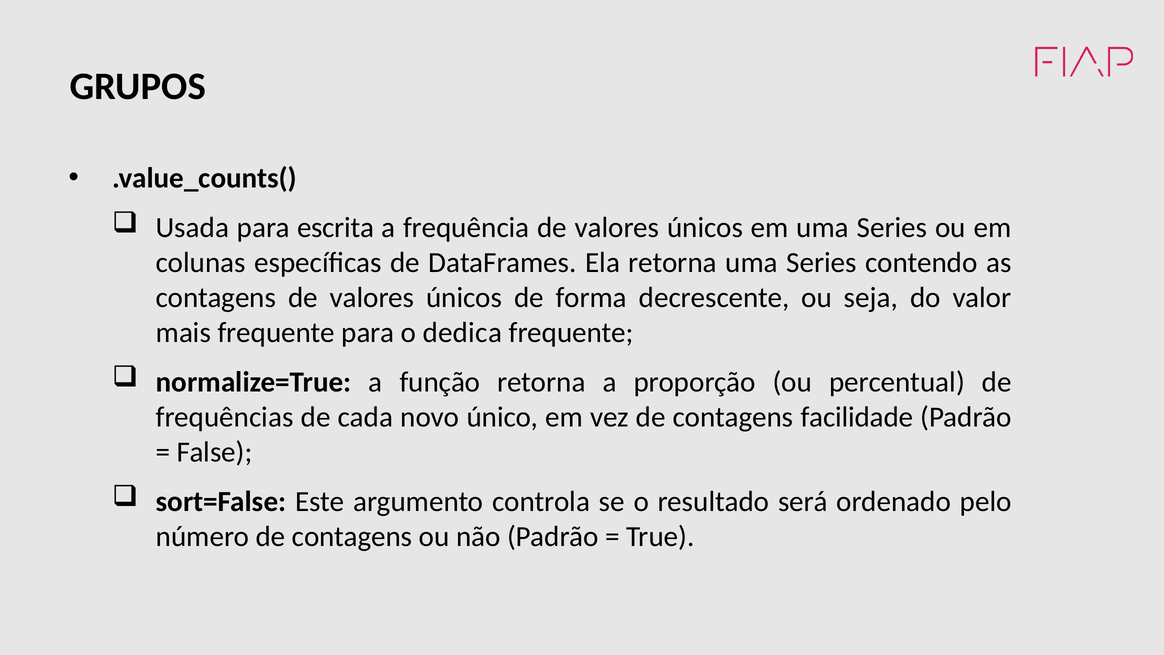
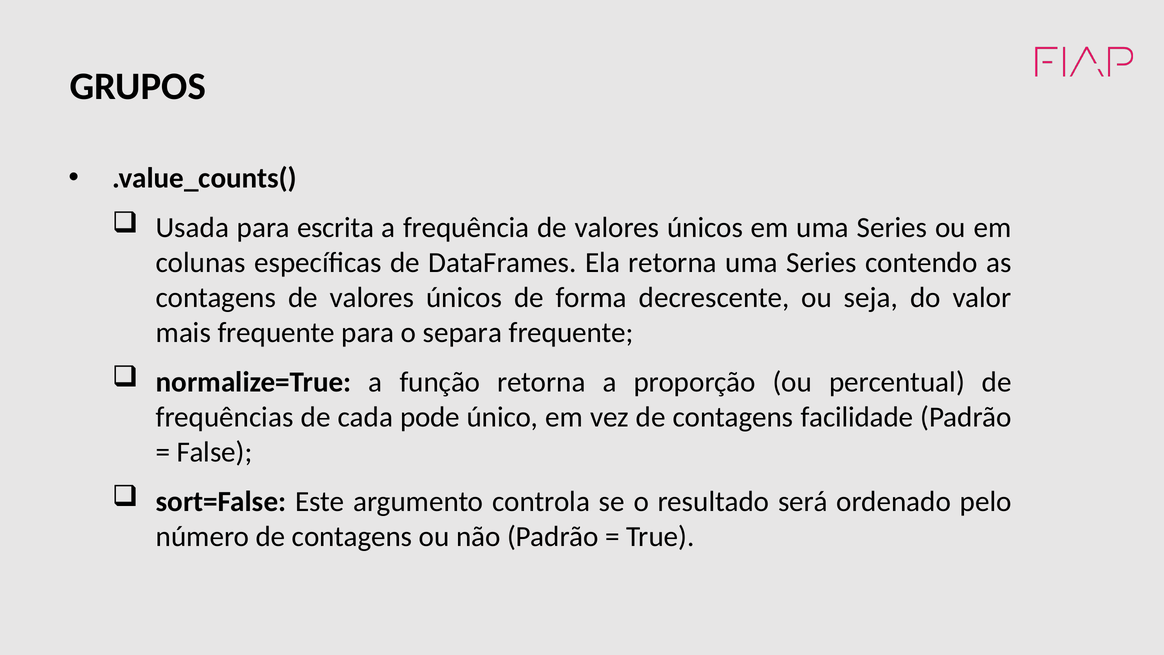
dedica: dedica -> separa (462, 332)
novo: novo -> pode (430, 417)
